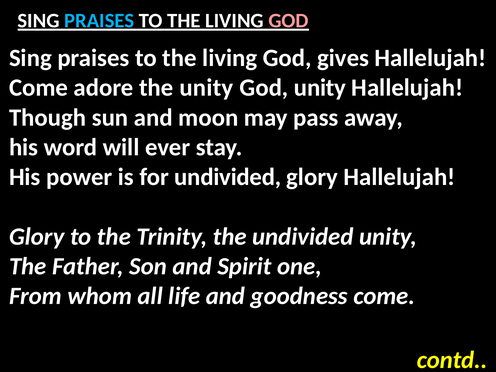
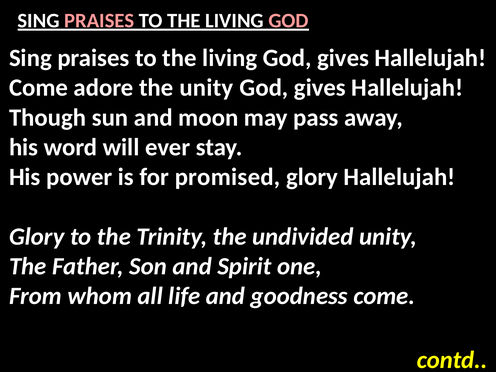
PRAISES colour: light blue -> pink (99, 21)
unity: unity -> gives (320, 88)
for undivided: undivided -> promised (228, 177)
